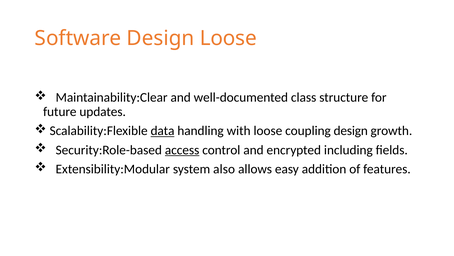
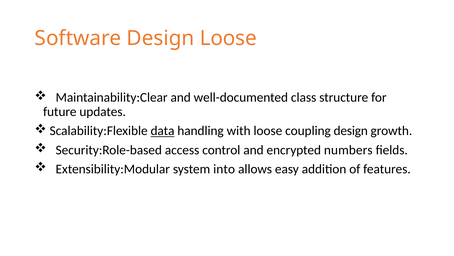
access underline: present -> none (182, 150)
including: including -> numbers (348, 150)
also: also -> into (224, 169)
